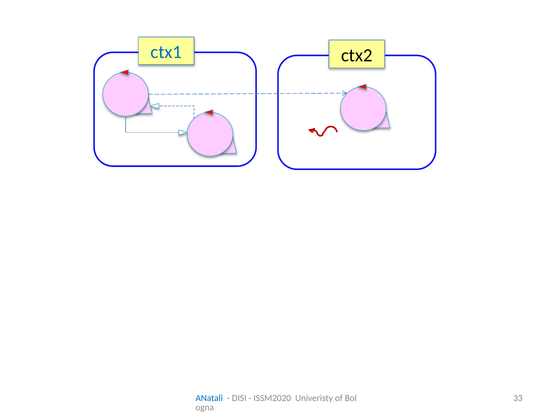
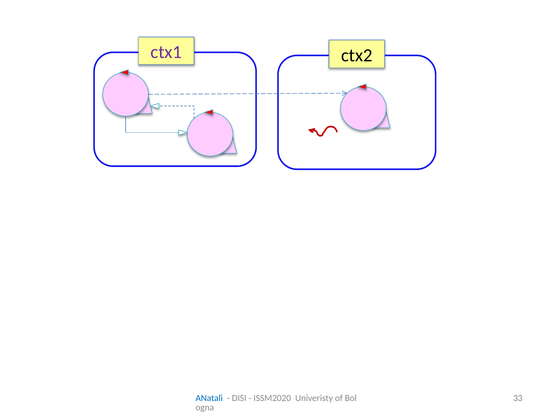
ctx1 colour: blue -> purple (166, 52)
